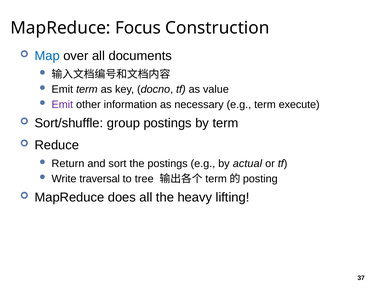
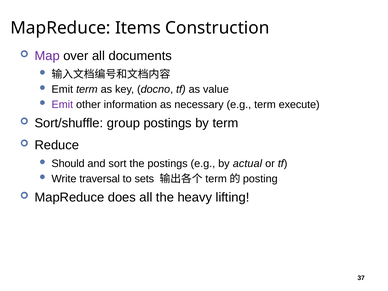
Focus: Focus -> Items (138, 28)
Map colour: blue -> purple (47, 56)
Return: Return -> Should (68, 164)
tree: tree -> sets (144, 179)
